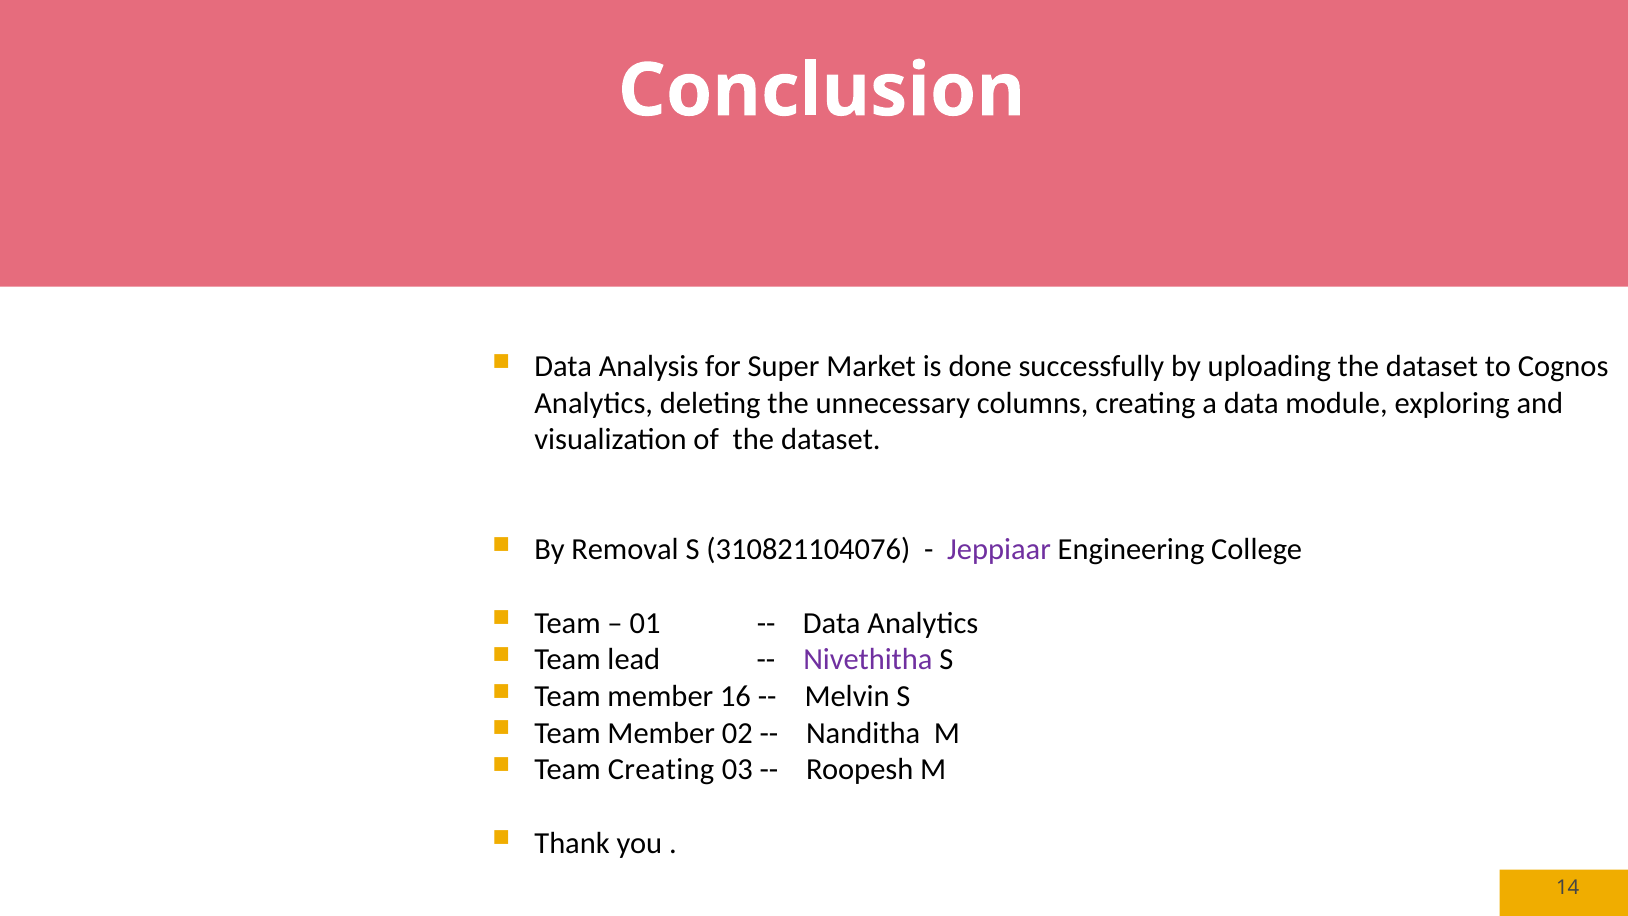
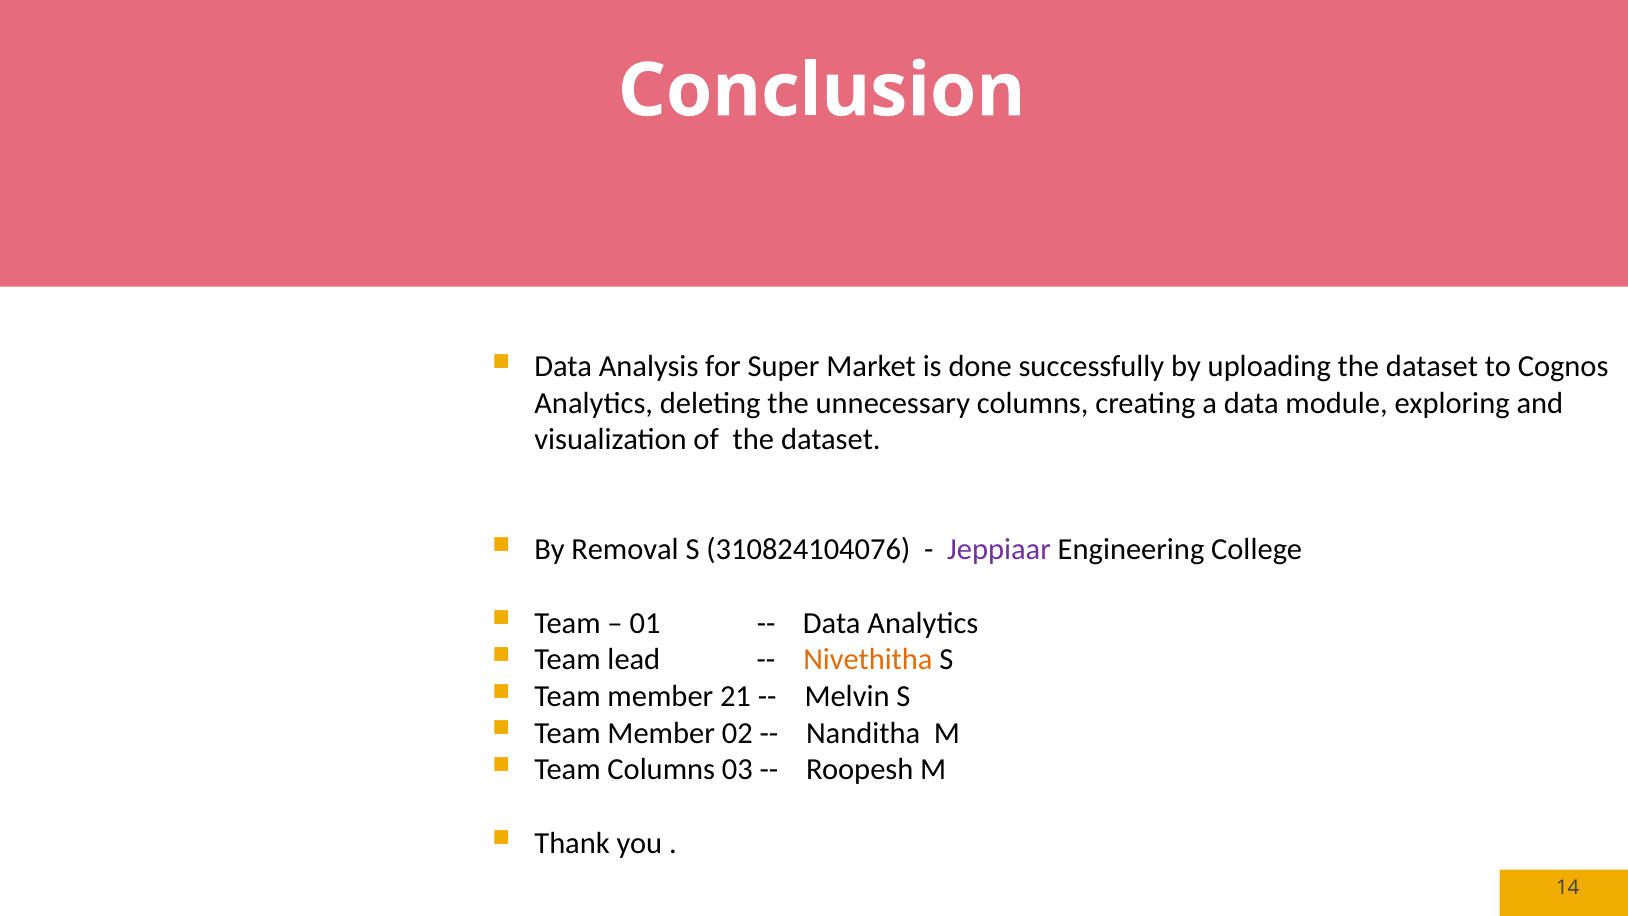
310821104076: 310821104076 -> 310824104076 (808, 550)
Nivethitha colour: purple -> orange (868, 660)
16: 16 -> 21 (735, 696)
Team Creating: Creating -> Columns (661, 769)
